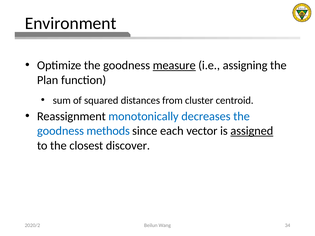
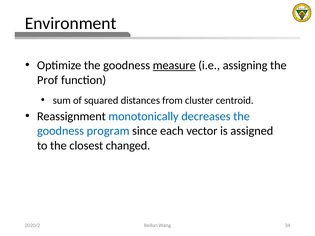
Plan: Plan -> Prof (48, 80)
methods: methods -> program (108, 131)
assigned underline: present -> none (252, 131)
discover: discover -> changed (128, 146)
